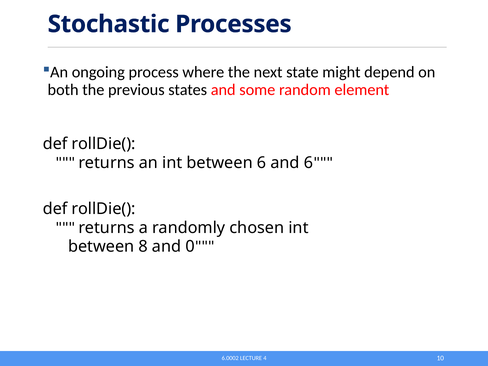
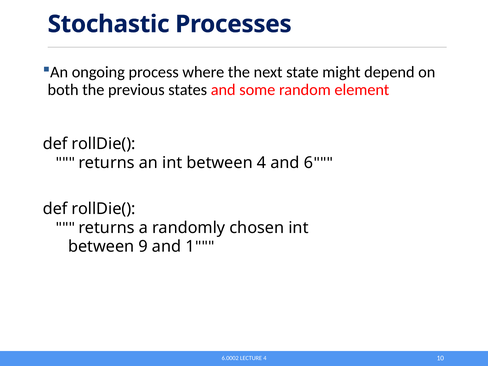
between 6: 6 -> 4 (262, 163)
8: 8 -> 9 (143, 247)
0: 0 -> 1 (190, 247)
